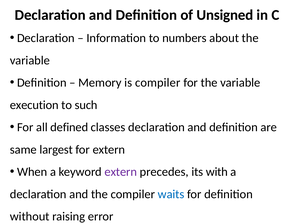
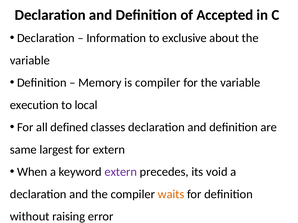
Unsigned: Unsigned -> Accepted (225, 15)
numbers: numbers -> exclusive (184, 38)
such: such -> local (86, 105)
with: with -> void (217, 172)
waits colour: blue -> orange (171, 195)
